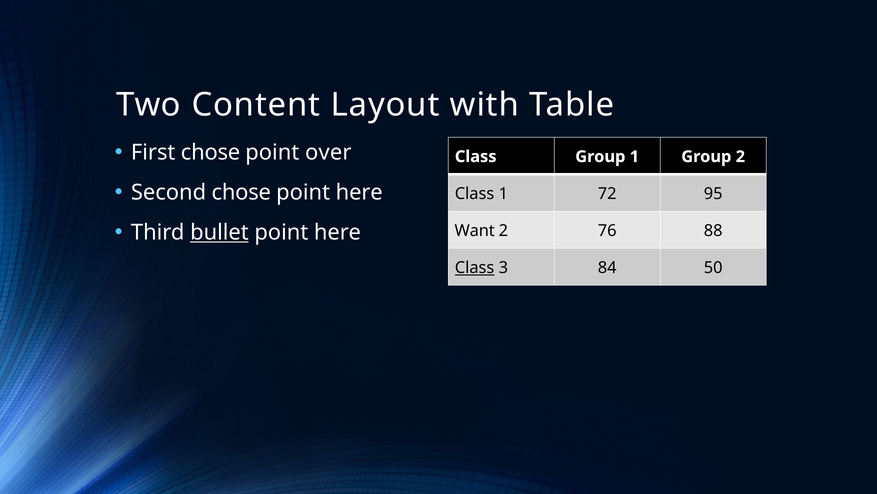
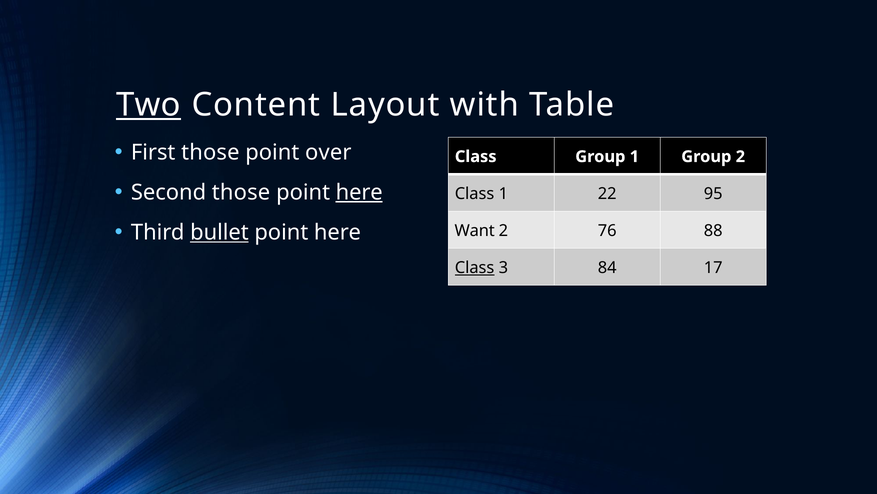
Two underline: none -> present (148, 105)
First chose: chose -> those (210, 152)
Second chose: chose -> those (241, 192)
here underline: none -> present (359, 192)
72: 72 -> 22 (607, 193)
50: 50 -> 17 (713, 267)
